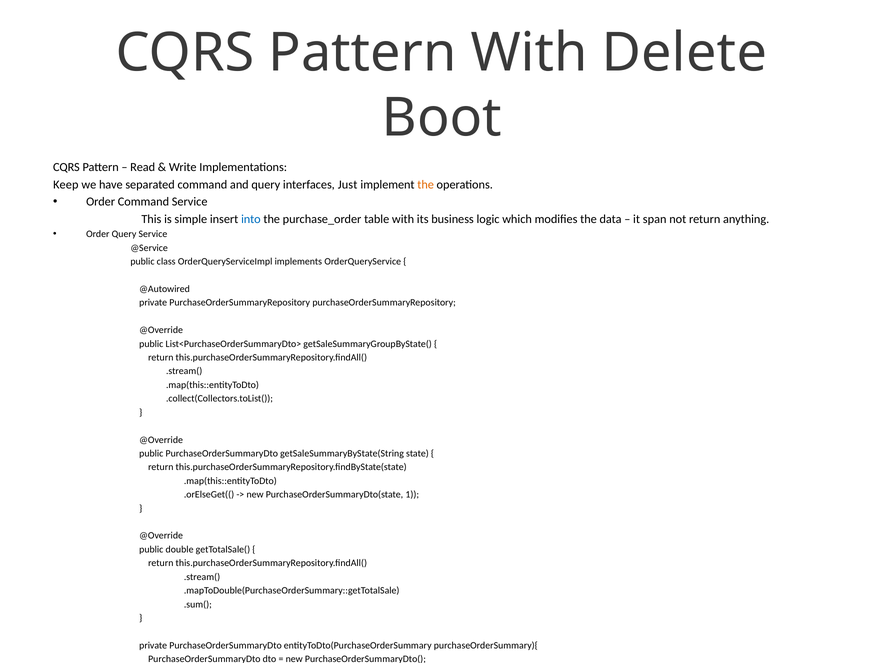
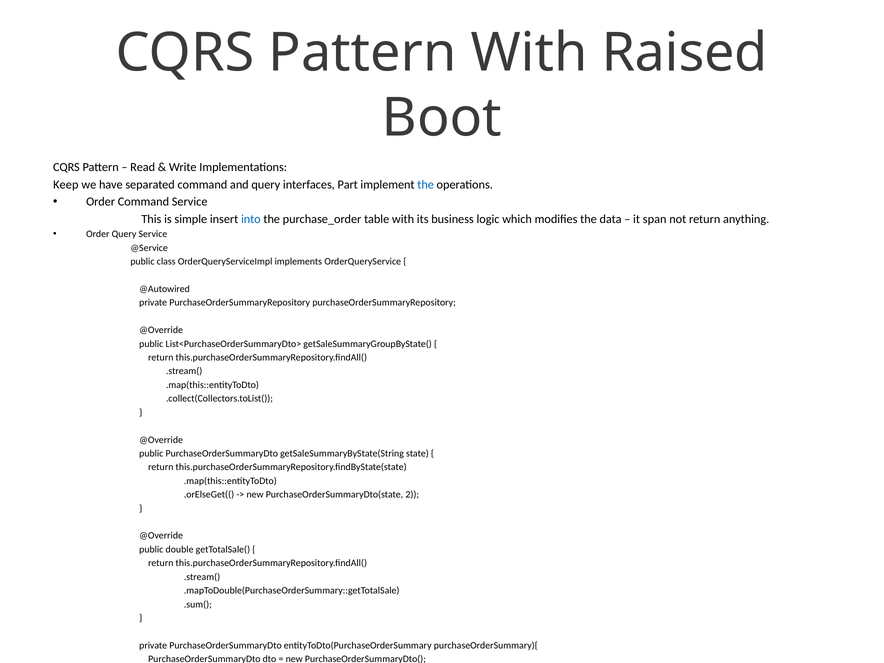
Delete: Delete -> Raised (685, 53)
Just: Just -> Part (348, 185)
the colour: orange -> blue (426, 185)
1: 1 -> 2 (412, 495)
